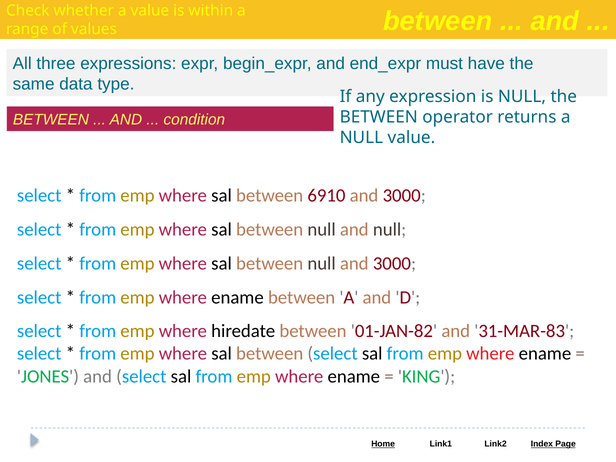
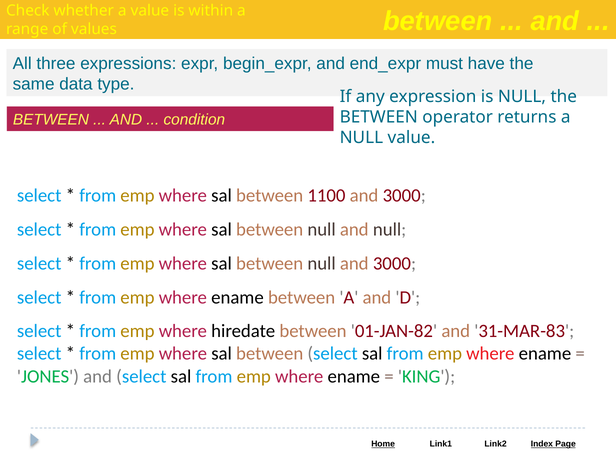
6910: 6910 -> 1100 (326, 196)
